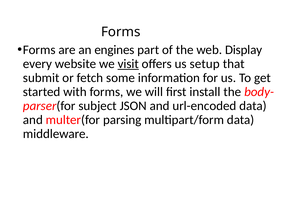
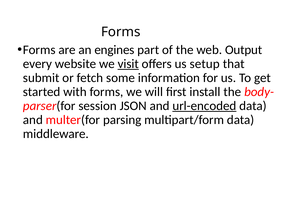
Display: Display -> Output (244, 50)
subject: subject -> session (98, 106)
url-encoded underline: none -> present (204, 106)
